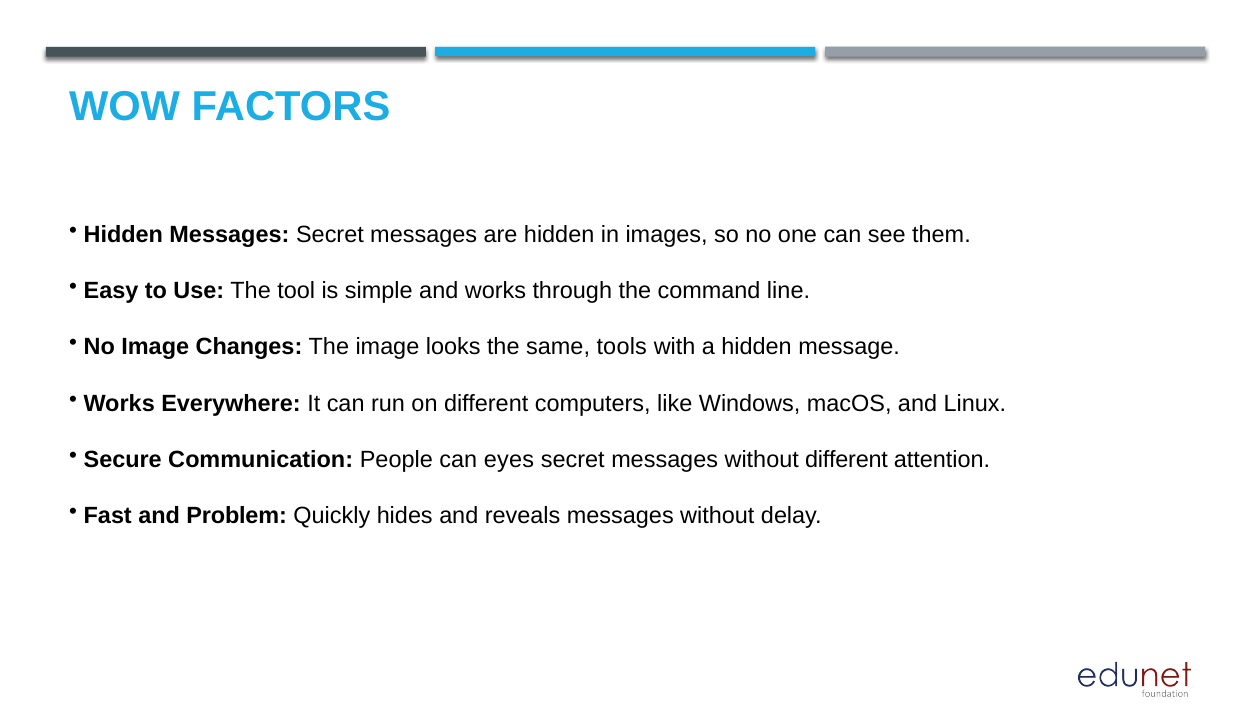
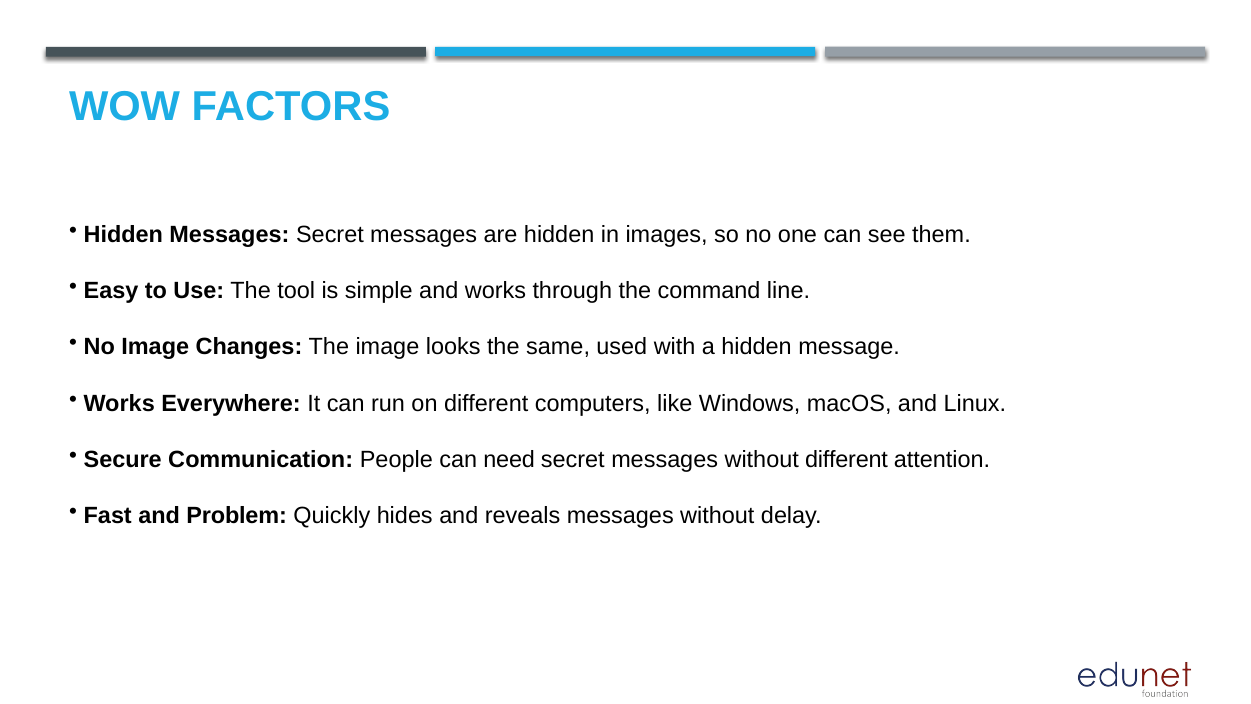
tools: tools -> used (622, 347)
eyes: eyes -> need (509, 459)
